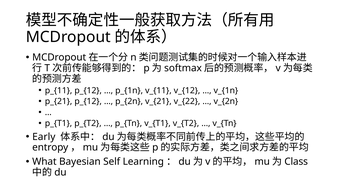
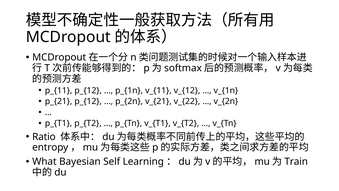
Early: Early -> Ratio (44, 137)
Class: Class -> Train (296, 161)
